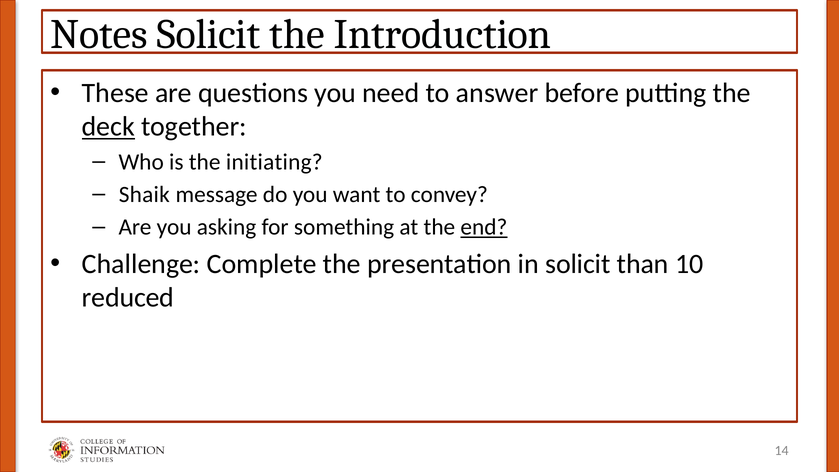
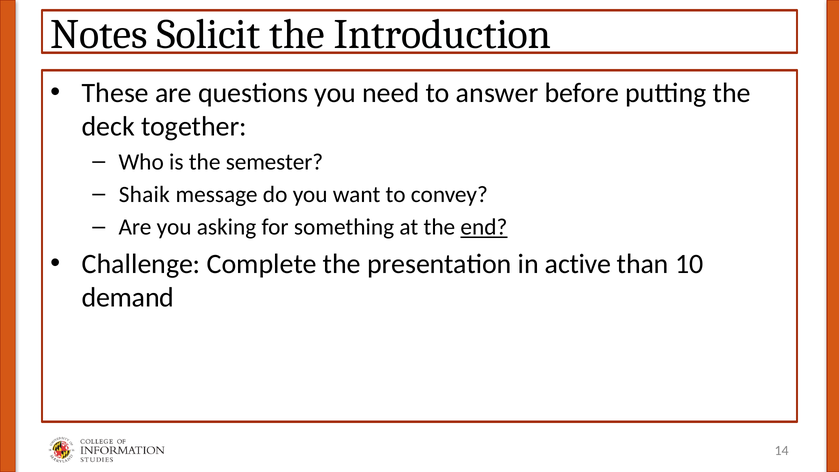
deck underline: present -> none (108, 127)
initiating: initiating -> semester (274, 162)
in solicit: solicit -> active (578, 264)
reduced: reduced -> demand (128, 297)
